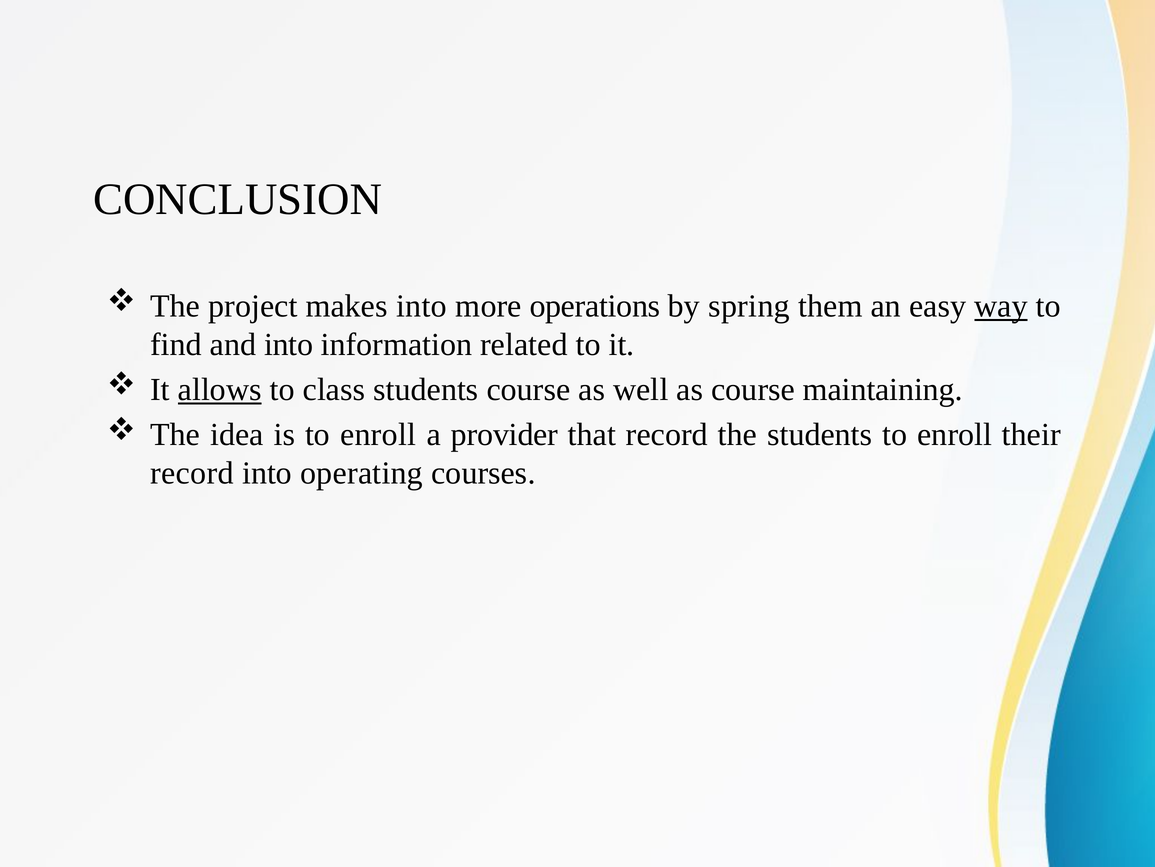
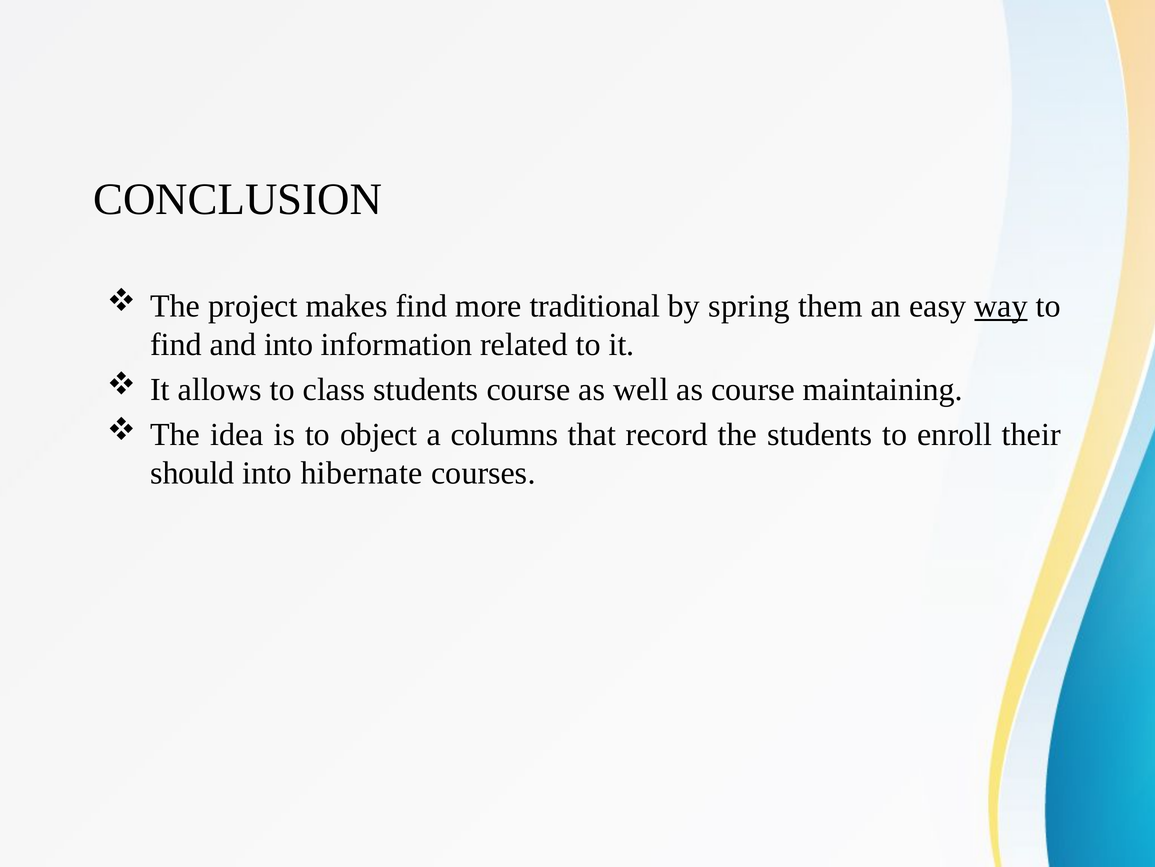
makes into: into -> find (422, 306)
operations: operations -> traditional (595, 306)
allows underline: present -> none (220, 389)
is to enroll: enroll -> object (378, 434)
provider: provider -> columns (505, 434)
record: record -> should (192, 473)
operating: operating -> hibernate (362, 473)
